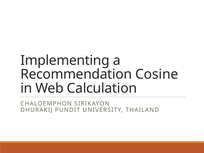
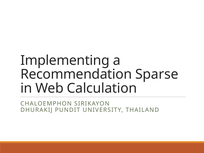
Cosine: Cosine -> Sparse (157, 74)
